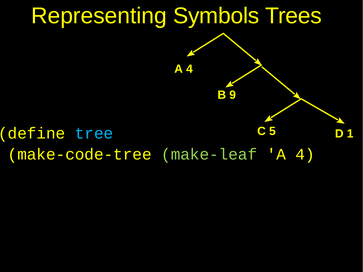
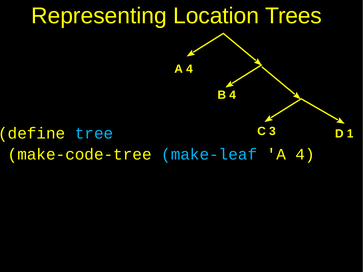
Symbols: Symbols -> Location (216, 16)
B 9: 9 -> 4 (233, 95)
5: 5 -> 3 (272, 131)
make-leaf colour: light green -> light blue (209, 154)
